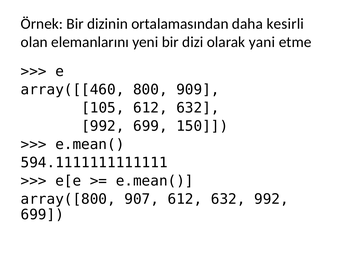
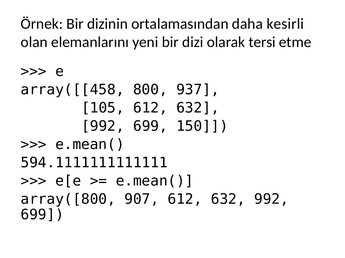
yani: yani -> tersi (262, 42)
array([[460: array([[460 -> array([[458 (73, 90)
909: 909 -> 937 (198, 90)
